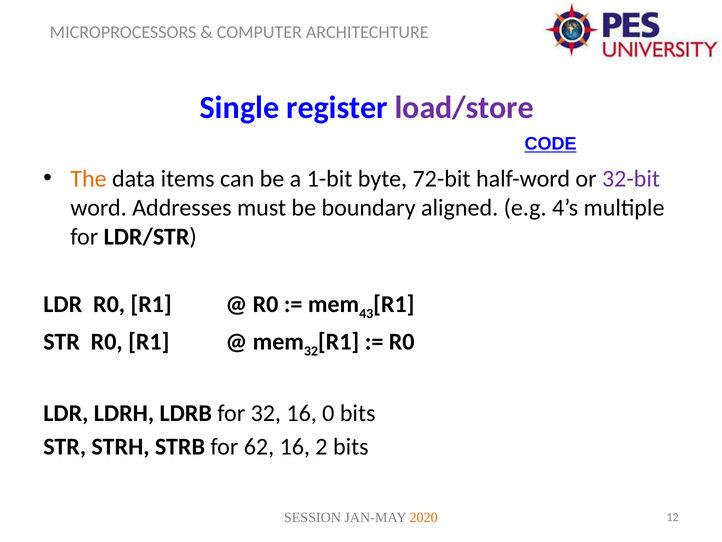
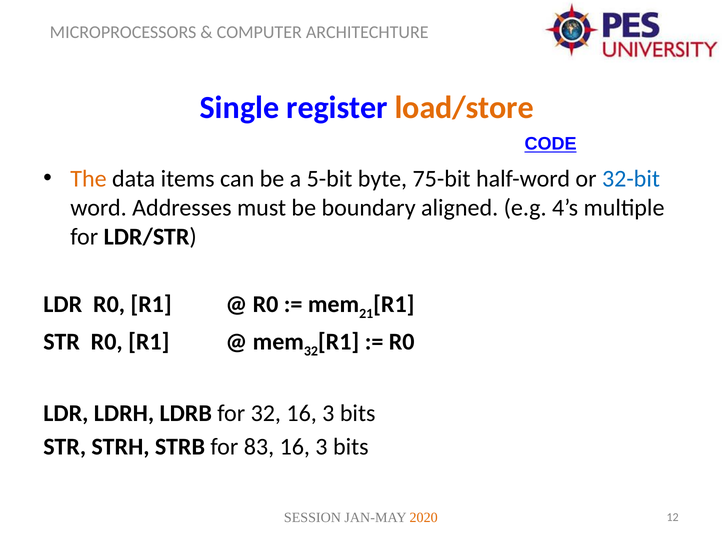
load/store colour: purple -> orange (464, 107)
1-bit: 1-bit -> 5-bit (330, 179)
72-bit: 72-bit -> 75-bit (442, 179)
32-bit colour: purple -> blue (631, 179)
43: 43 -> 21 (366, 313)
32 16 0: 0 -> 3 (328, 413)
62: 62 -> 83 (259, 447)
2: 2 -> 3 (321, 447)
